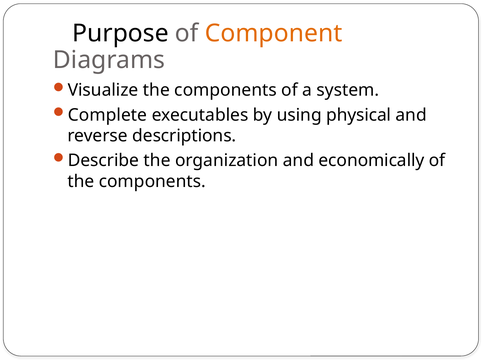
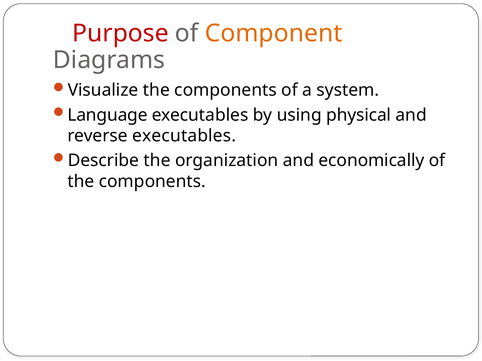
Purpose colour: black -> red (120, 33)
Complete: Complete -> Language (108, 115)
reverse descriptions: descriptions -> executables (184, 136)
